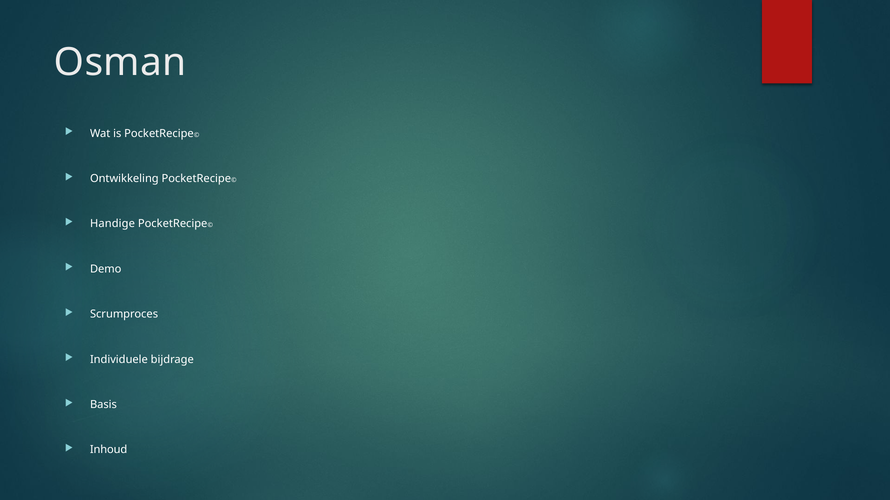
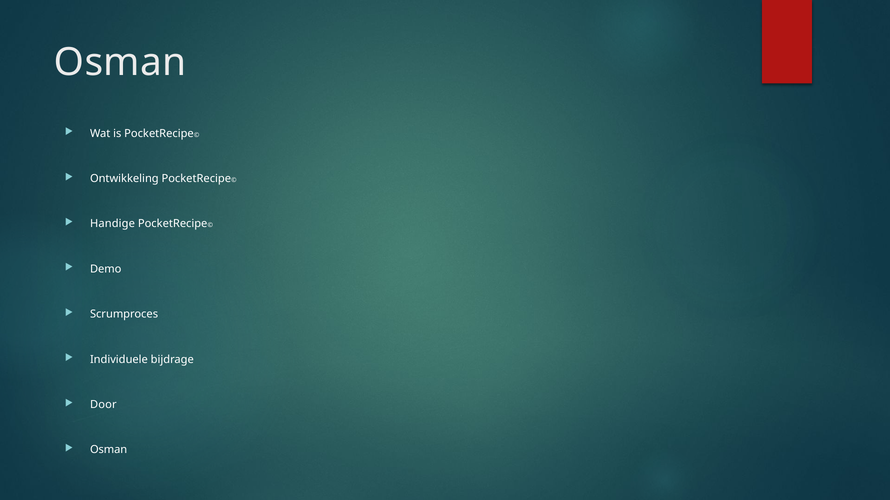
Basis: Basis -> Door (103, 405)
Inhoud: Inhoud -> Osman (109, 450)
